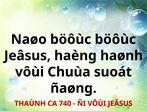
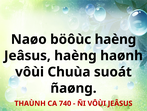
böôùc böôùc: böôùc -> haèng (115, 39)
